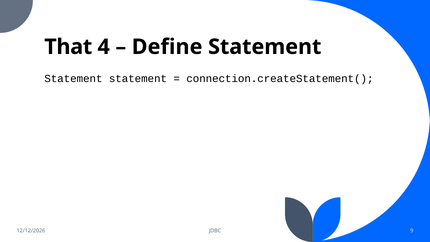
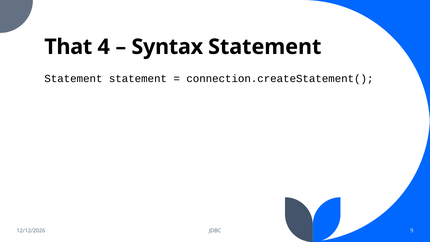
Define: Define -> Syntax (167, 47)
